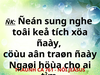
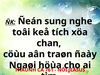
ñaày: ñaày -> chan (49, 43)
